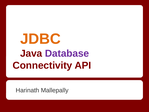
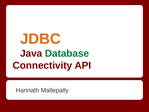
Database colour: purple -> green (67, 53)
